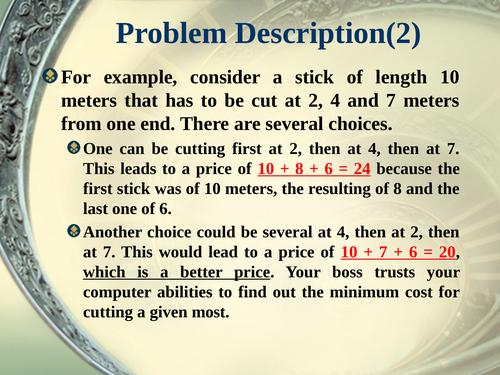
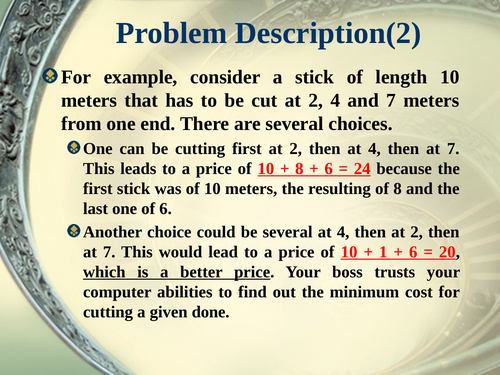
7: 7 -> 1 (383, 252)
most: most -> done (211, 312)
